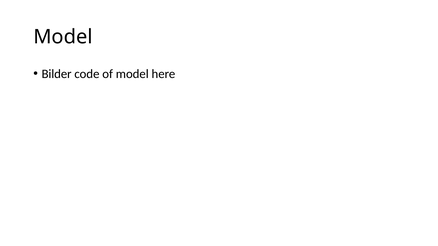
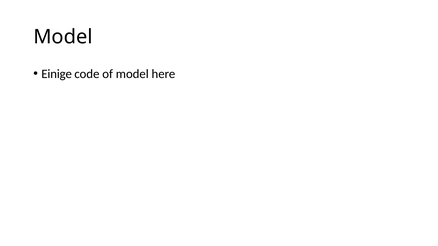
Bilder: Bilder -> Einige (57, 74)
